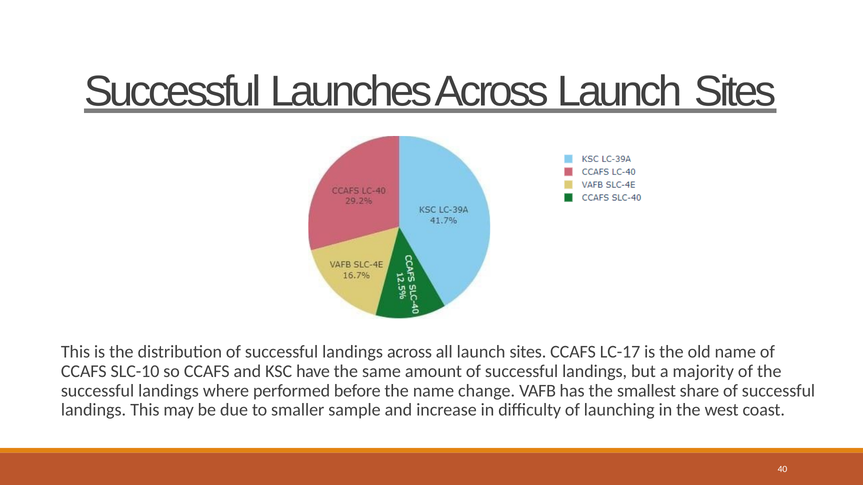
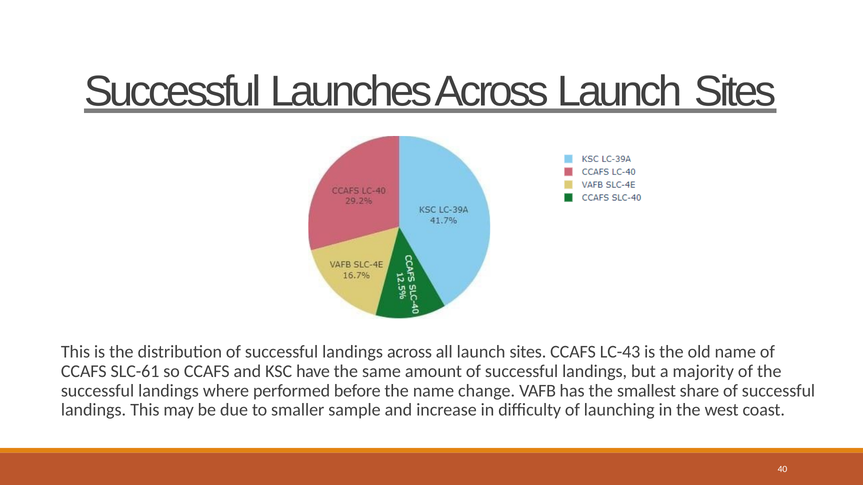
LC-17: LC-17 -> LC-43 (620, 352)
SLC-10: SLC-10 -> SLC-61 (135, 372)
